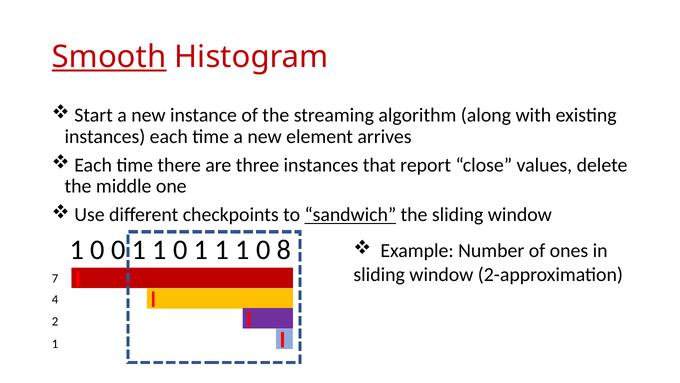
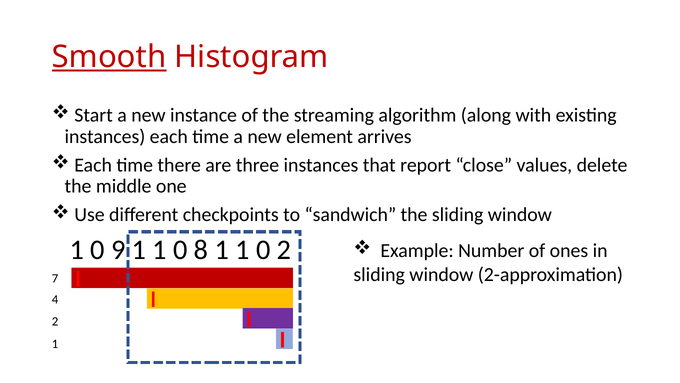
sandwich underline: present -> none (350, 215)
0 0: 0 -> 9 (118, 249)
1 0 1: 1 -> 8 (201, 249)
0 8: 8 -> 2 (284, 249)
